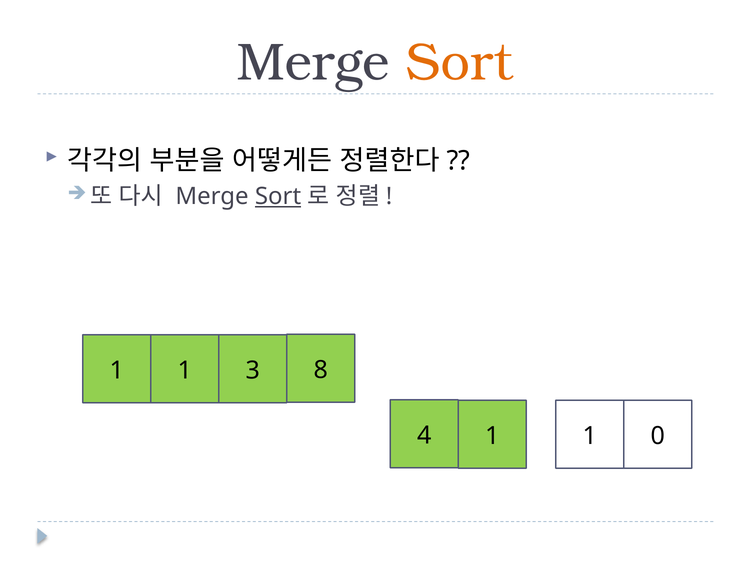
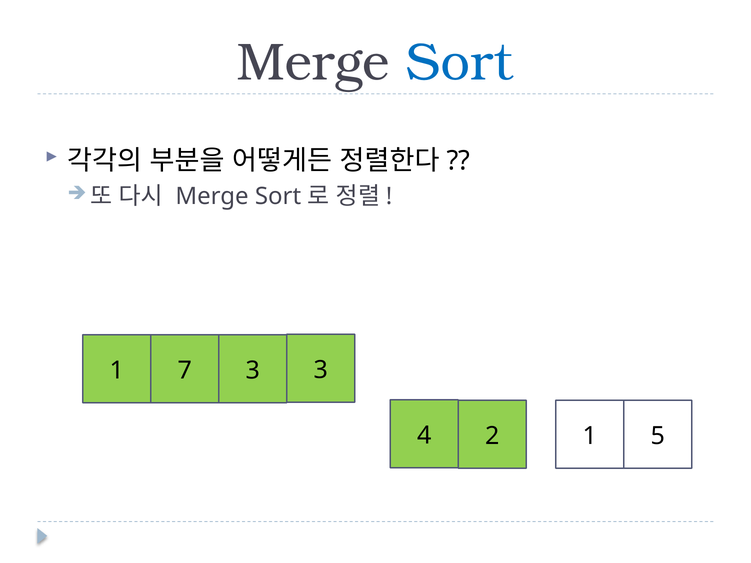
Sort colour: orange -> blue (460, 63)
Sort underline: present -> none (278, 196)
1: 1 -> 7 (185, 371)
3 8: 8 -> 3 (321, 370)
4 1: 1 -> 2 (492, 436)
0: 0 -> 5 (658, 436)
